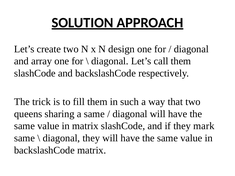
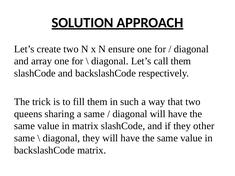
design: design -> ensure (121, 49)
mark: mark -> other (204, 126)
